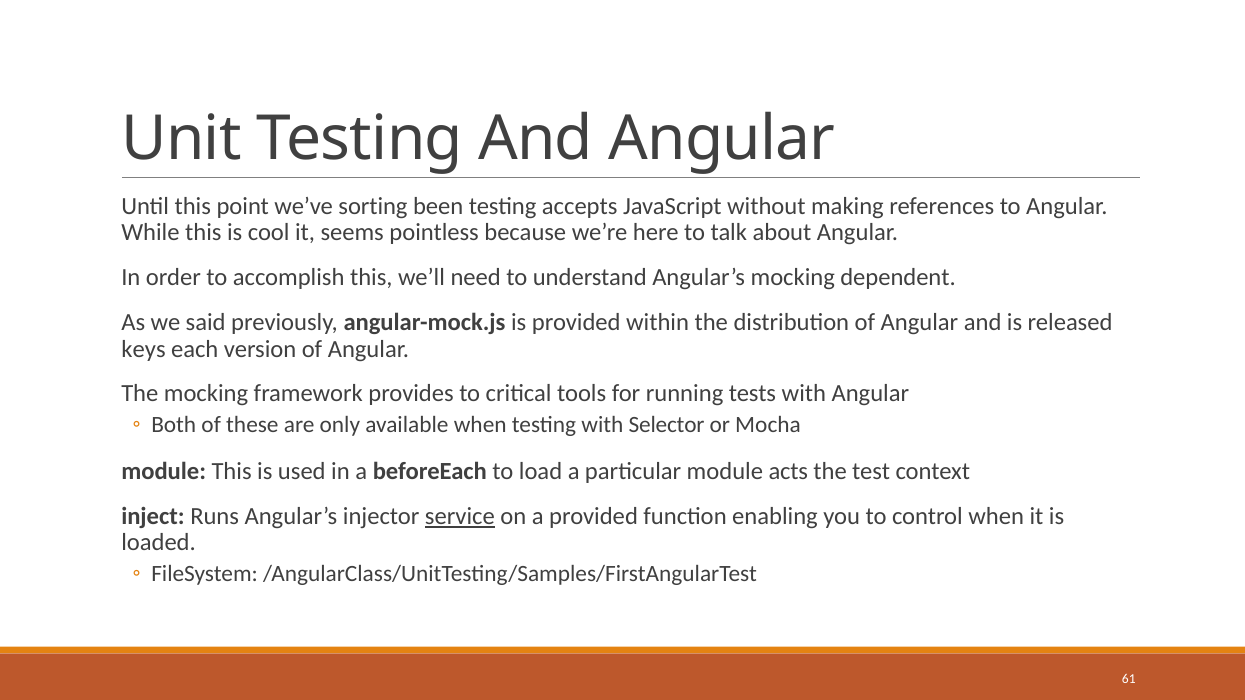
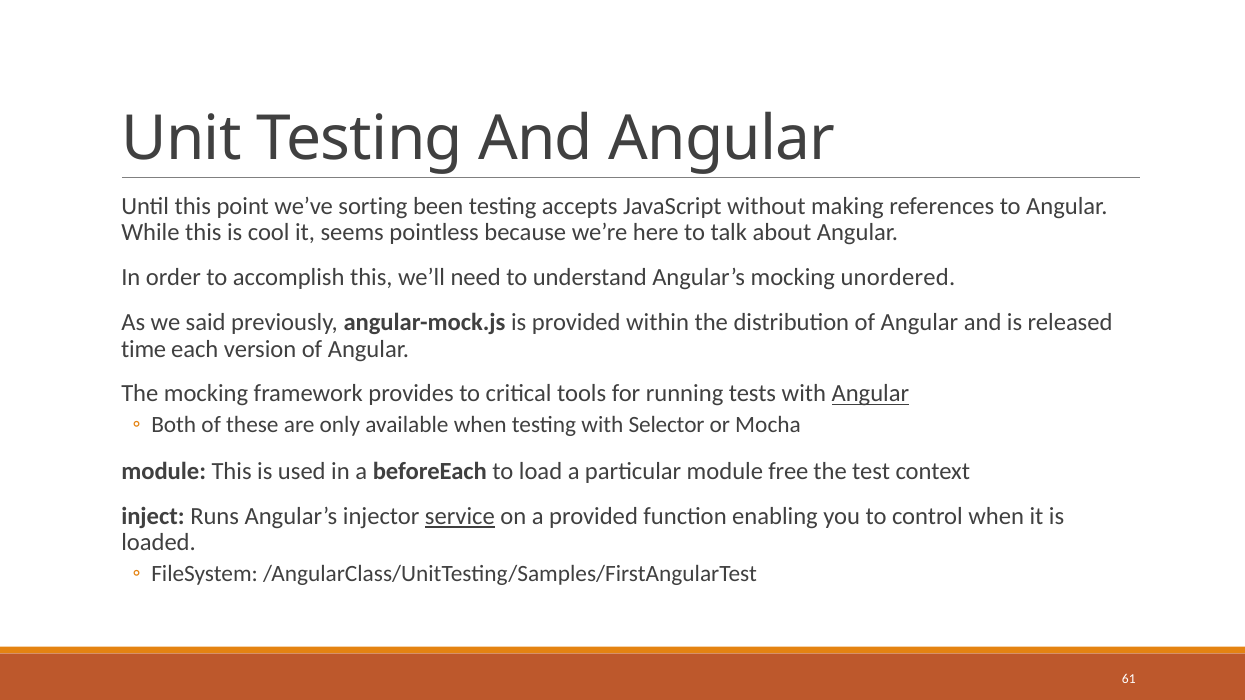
dependent: dependent -> unordered (898, 278)
keys: keys -> time (144, 349)
Angular underline: none -> present (870, 394)
acts: acts -> free (788, 472)
